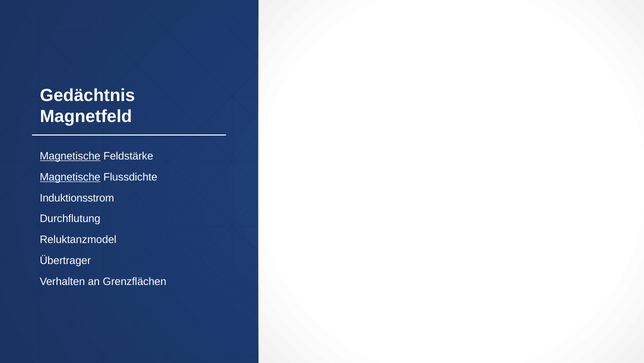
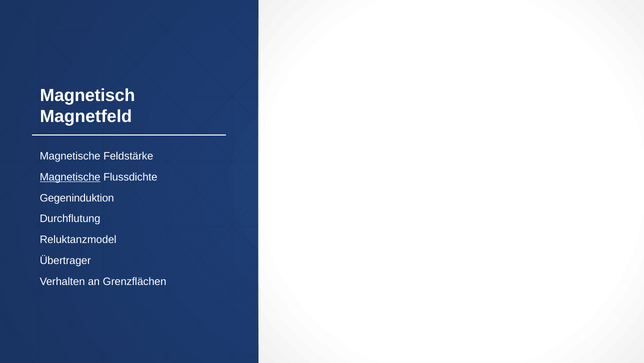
Gedächtnis: Gedächtnis -> Magnetisch (88, 95)
Magnetische underline: present -> none (70, 156)
Induktionsstrom: Induktionsstrom -> Gegeninduktion (77, 198)
